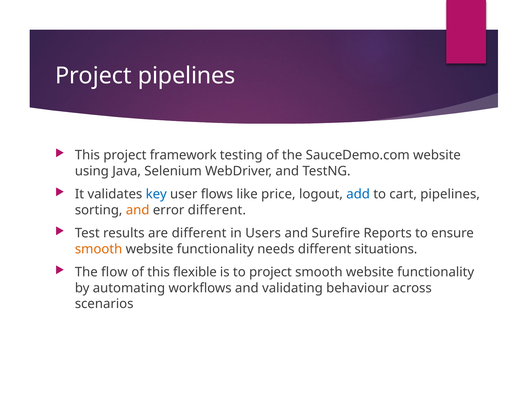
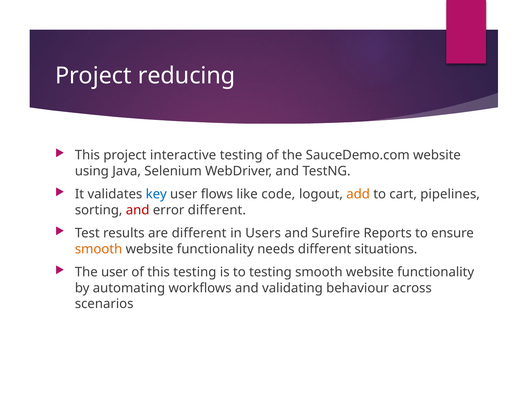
Project pipelines: pipelines -> reducing (187, 76)
framework: framework -> interactive (183, 155)
price: price -> code (278, 194)
add colour: blue -> orange (358, 194)
and colour: orange -> red (138, 210)
The flow: flow -> user (115, 272)
this flexible: flexible -> testing (195, 272)
to project: project -> testing (270, 272)
